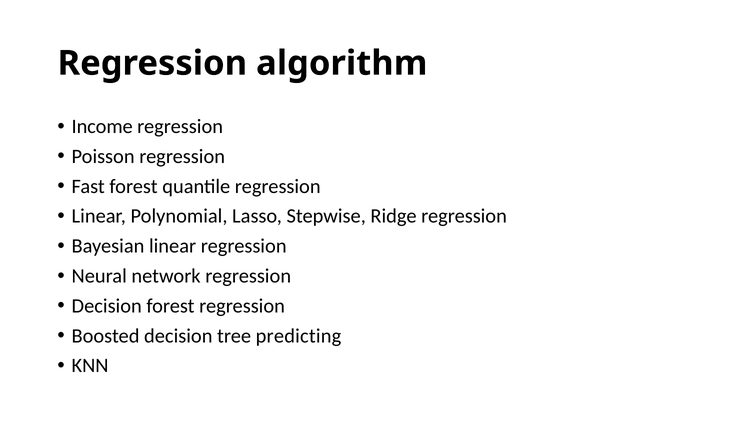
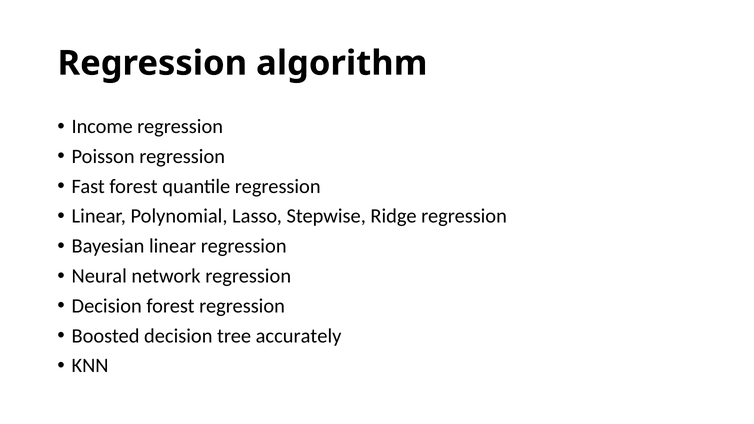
predicting: predicting -> accurately (299, 336)
